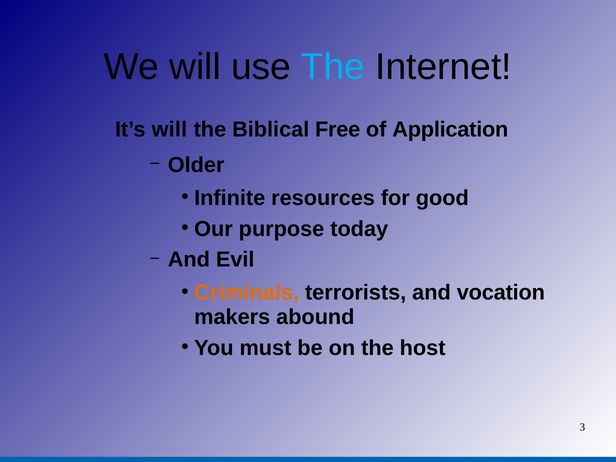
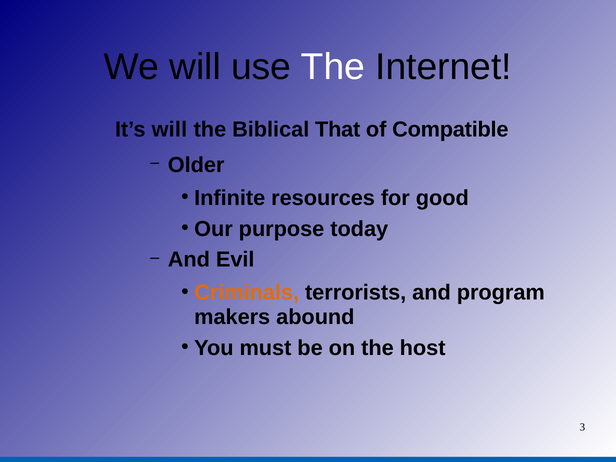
The colour: light blue -> white (333, 67)
Free: Free -> That (338, 130)
Application: Application -> Compatible (450, 130)
vocation: vocation -> program (501, 293)
